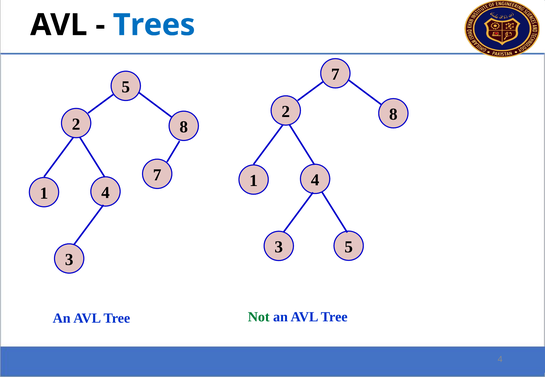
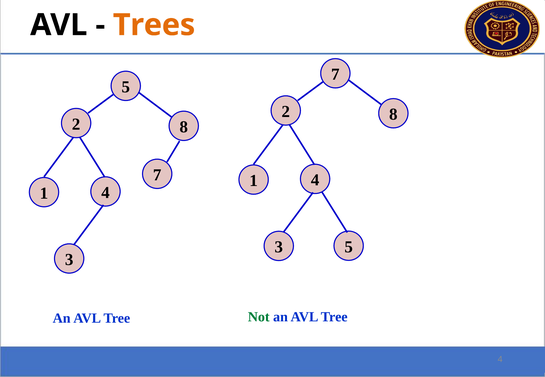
Trees colour: blue -> orange (154, 25)
